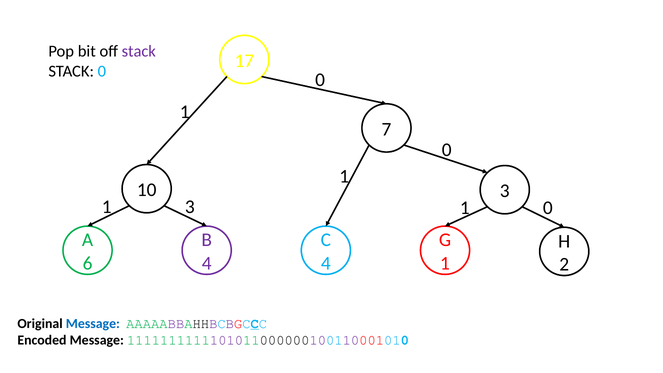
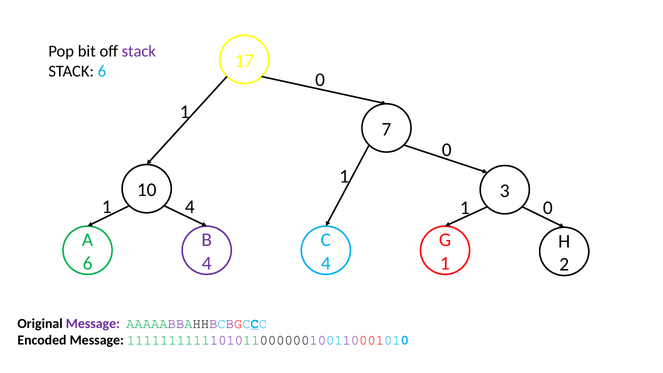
STACK 0: 0 -> 6 (102, 71)
1 3: 3 -> 4 (190, 207)
Message colour: blue -> purple (93, 324)
